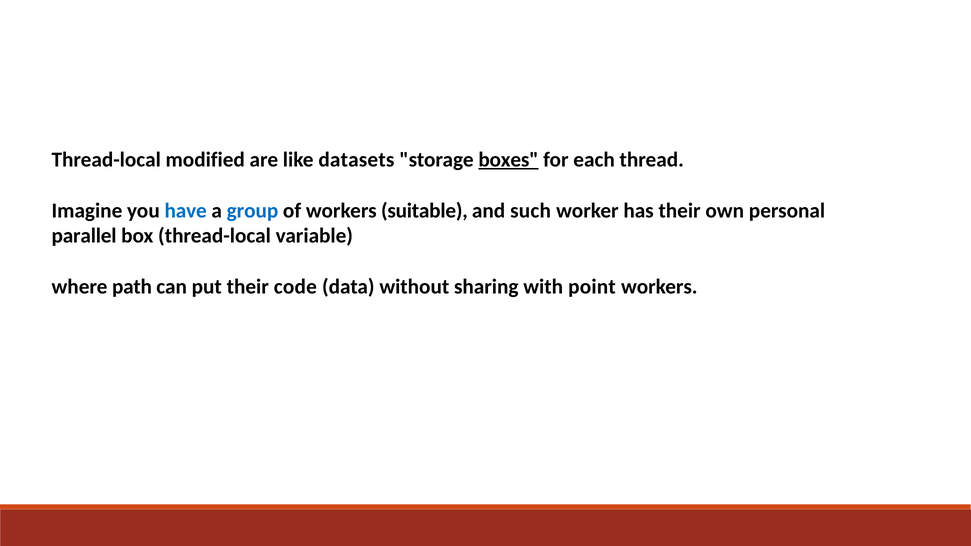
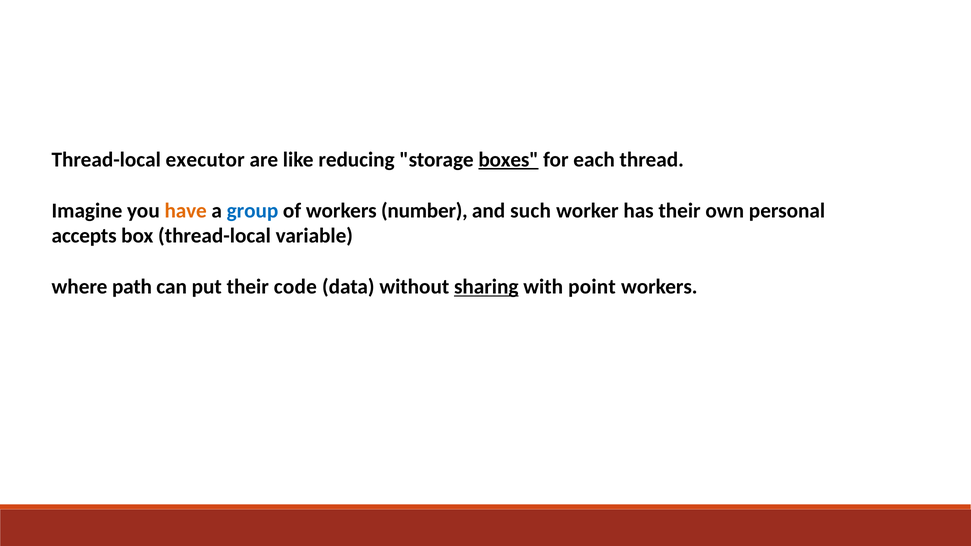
modified: modified -> executor (205, 160)
datasets: datasets -> reducing (357, 160)
have colour: blue -> orange (186, 211)
suitable: suitable -> number (424, 211)
parallel: parallel -> accepts (84, 236)
sharing underline: none -> present (486, 287)
